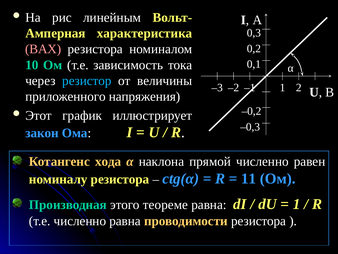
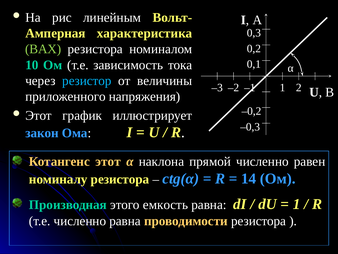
ВАХ colour: pink -> light green (43, 49)
Котангенс хода: хода -> этот (108, 161)
11: 11 -> 14 (249, 178)
теореме: теореме -> емкость (165, 204)
